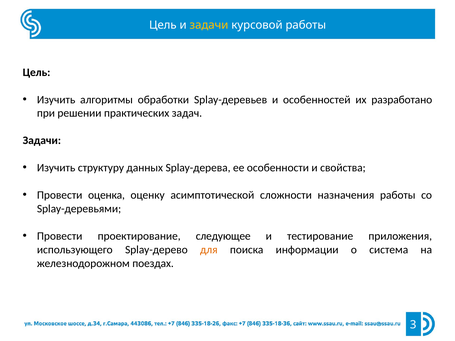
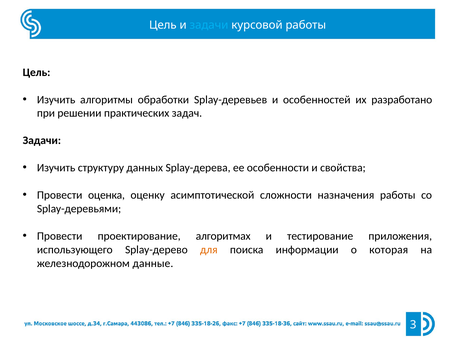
задачи colour: yellow -> light blue (209, 25)
следующее: следующее -> алгоритмах (223, 236)
система: система -> которая (389, 250)
поездах: поездах -> данные (153, 263)
